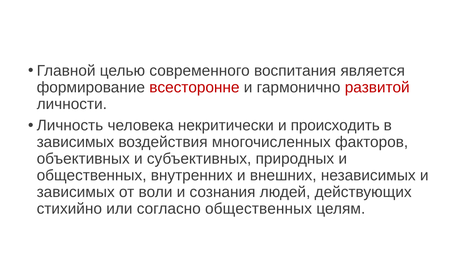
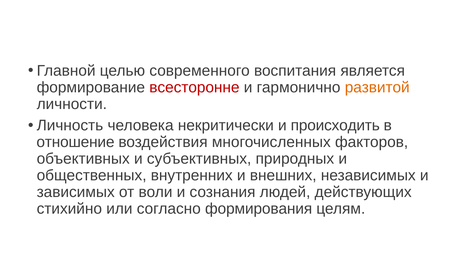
развитой colour: red -> orange (377, 87)
зависимых: зависимых -> отношение (75, 142)
согласно общественных: общественных -> формирования (259, 209)
